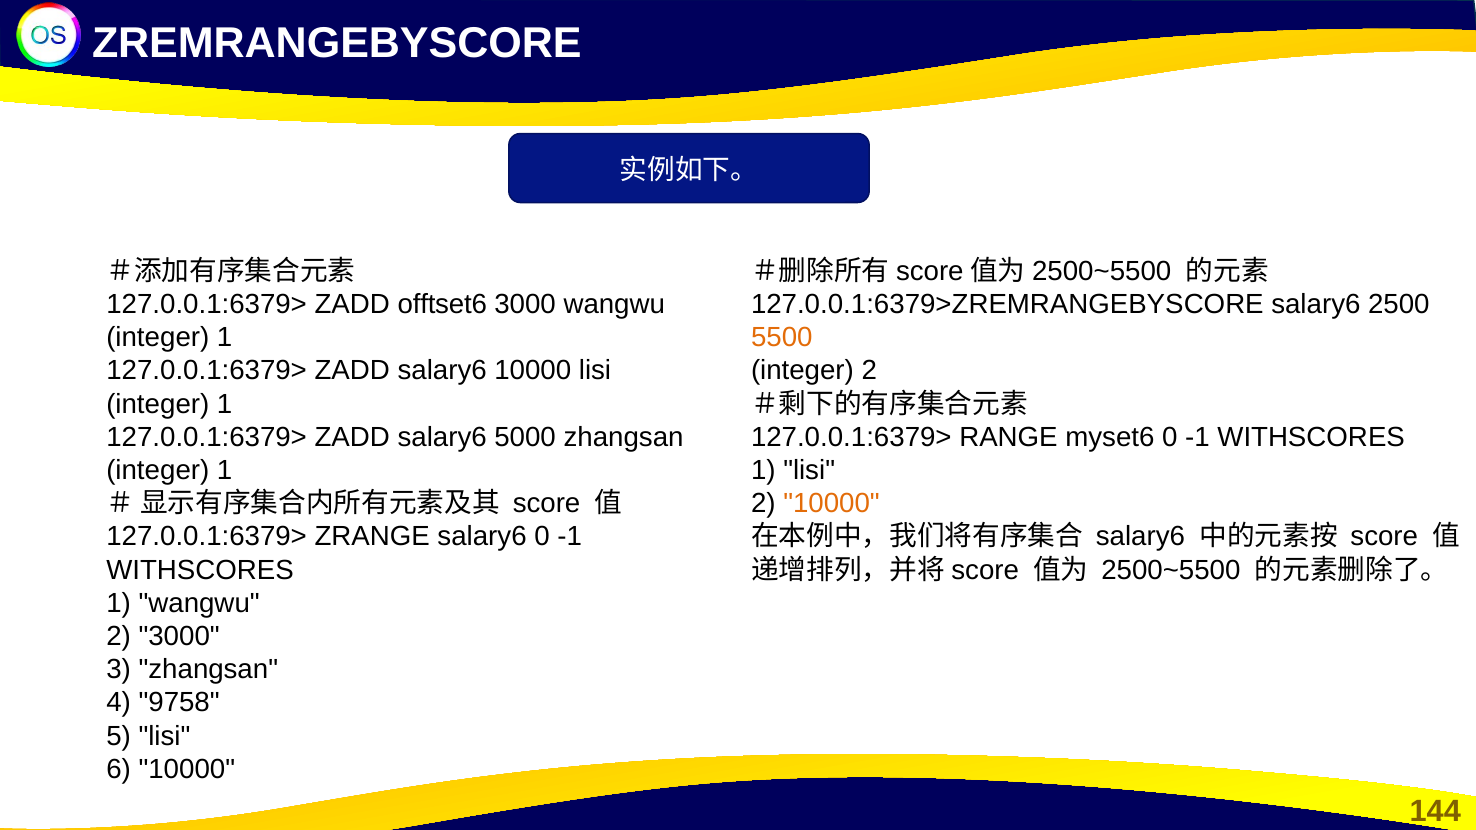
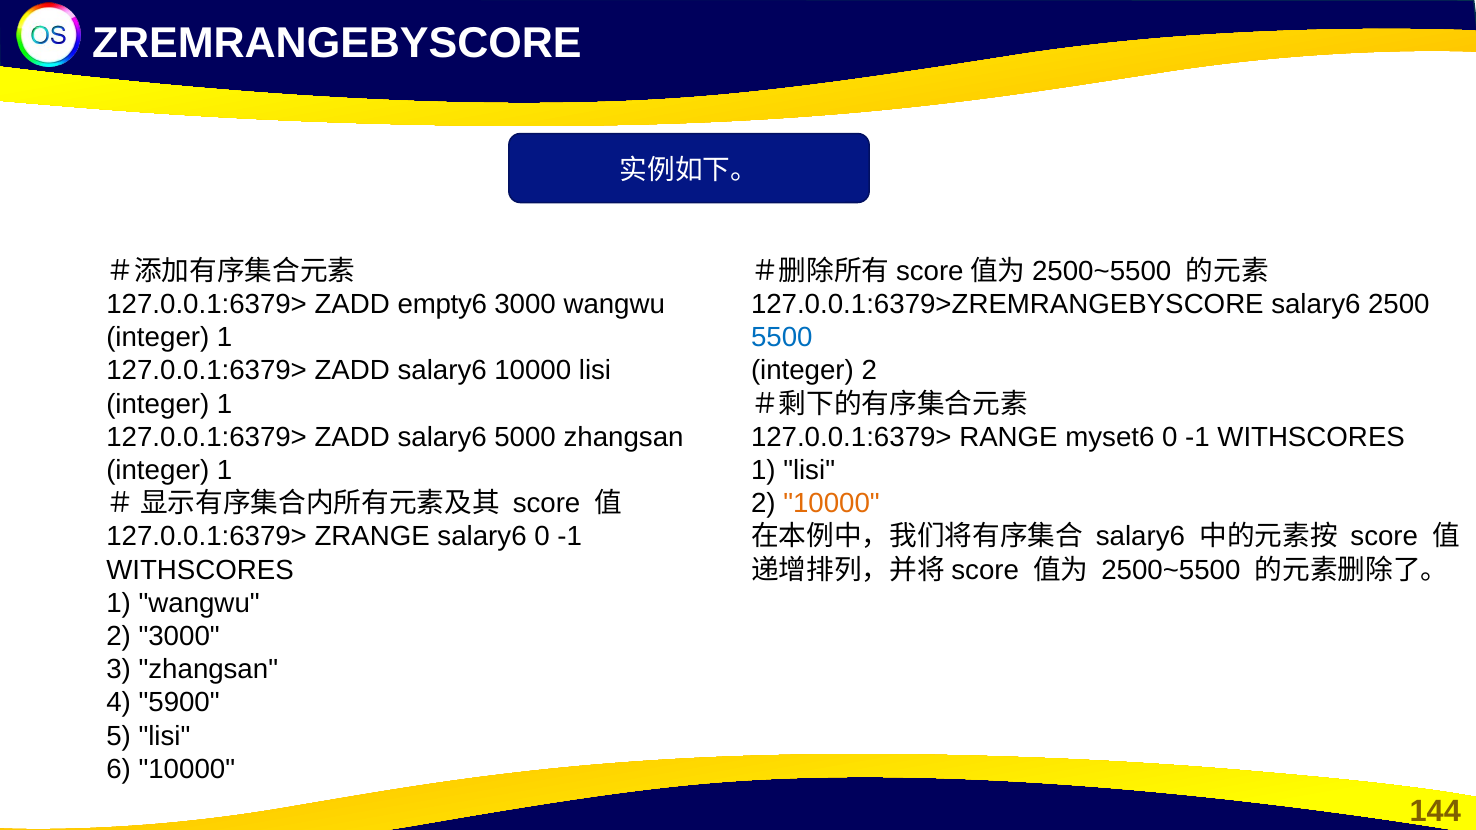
offtset6: offtset6 -> empty6 (442, 304)
5500 colour: orange -> blue (782, 338)
9758: 9758 -> 5900 (179, 703)
